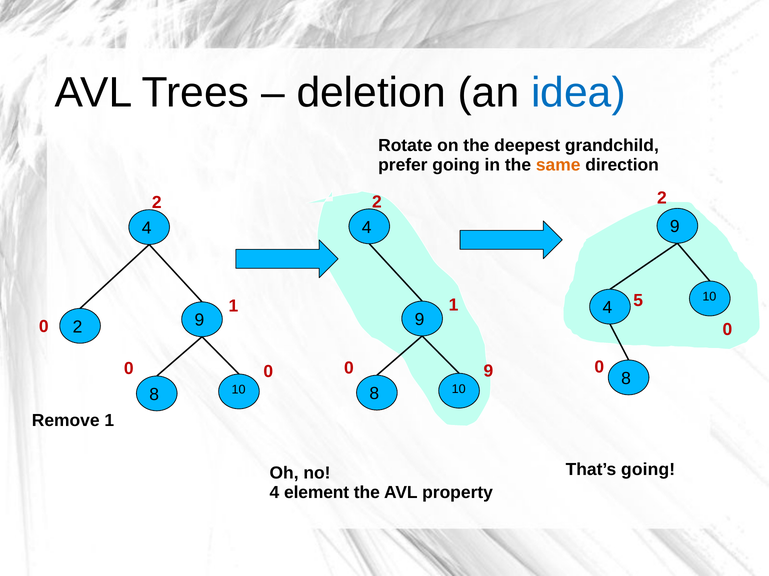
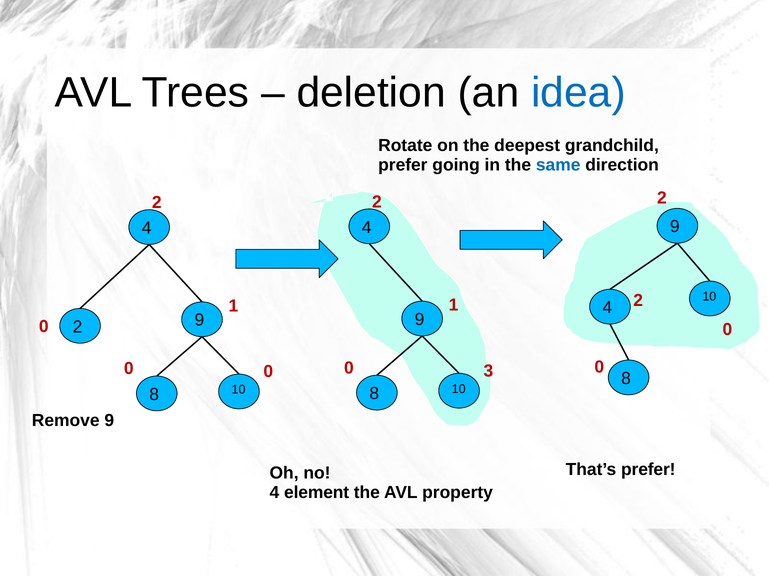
same colour: orange -> blue (558, 165)
4 5: 5 -> 2 (638, 301)
0 9: 9 -> 3 (488, 371)
Remove 1: 1 -> 9 (109, 421)
That’s going: going -> prefer (648, 470)
